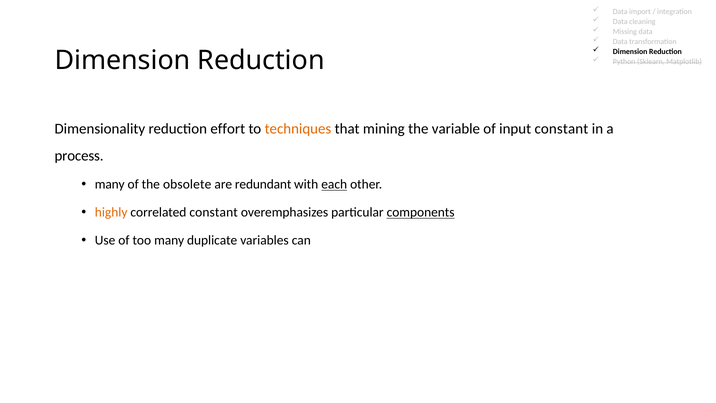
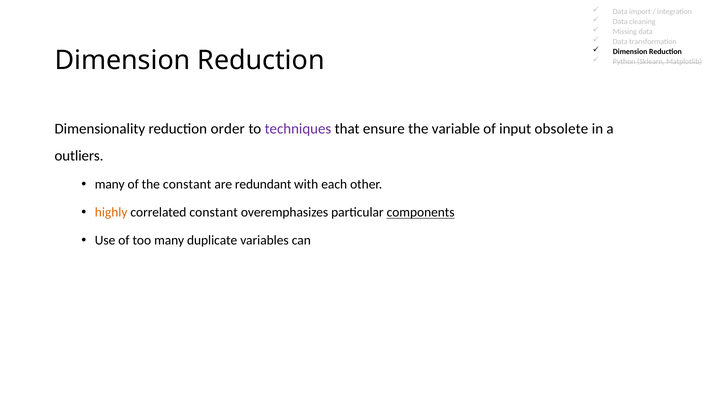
effort: effort -> order (228, 129)
techniques colour: orange -> purple (298, 129)
mining: mining -> ensure (384, 129)
input constant: constant -> obsolete (561, 129)
process: process -> outliers (79, 156)
the obsolete: obsolete -> constant (187, 184)
each underline: present -> none (334, 184)
